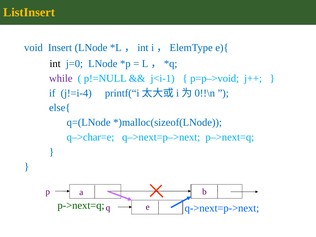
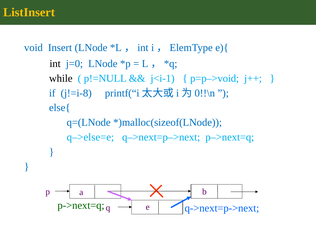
while colour: purple -> black (61, 78)
j!=i-4: j!=i-4 -> j!=i-8 (76, 93)
q–>char=e: q–>char=e -> q–>else=e (90, 137)
